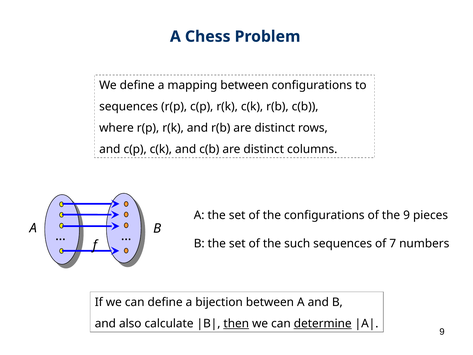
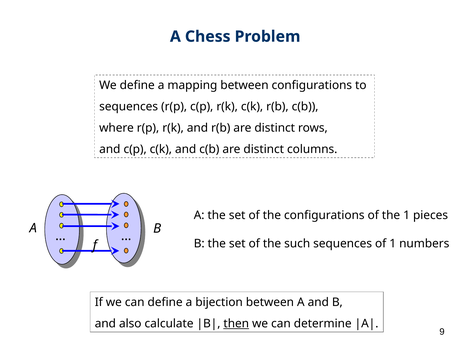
the 9: 9 -> 1 (407, 215)
of 7: 7 -> 1 (393, 243)
determine underline: present -> none (323, 323)
